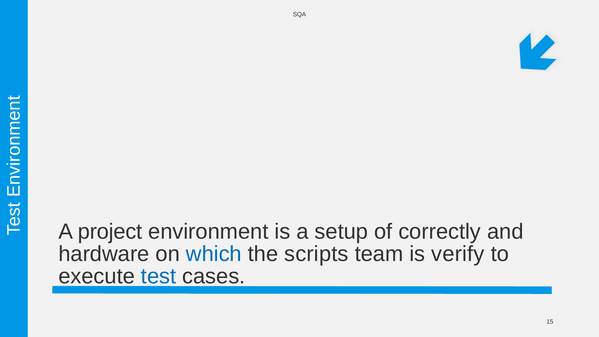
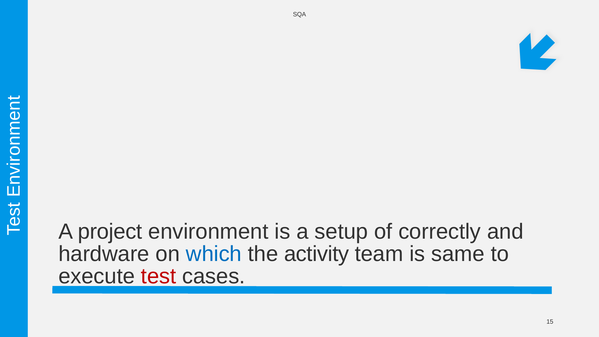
scripts: scripts -> activity (317, 254)
verify: verify -> same (458, 254)
test colour: blue -> red (159, 276)
